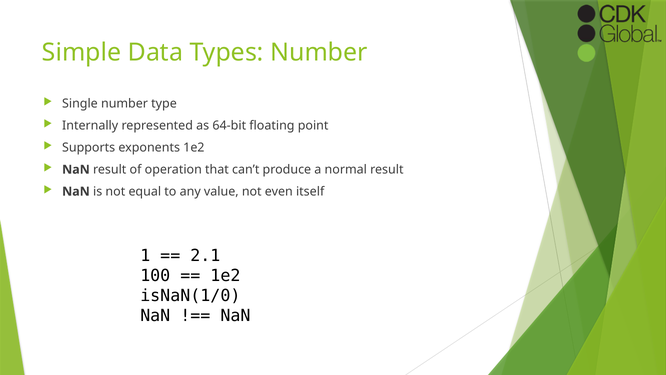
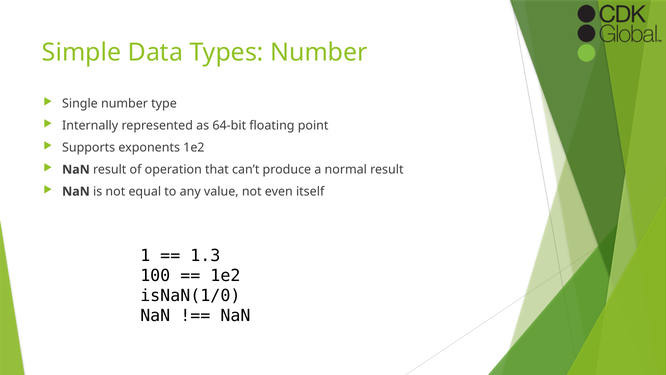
2.1: 2.1 -> 1.3 (205, 256)
